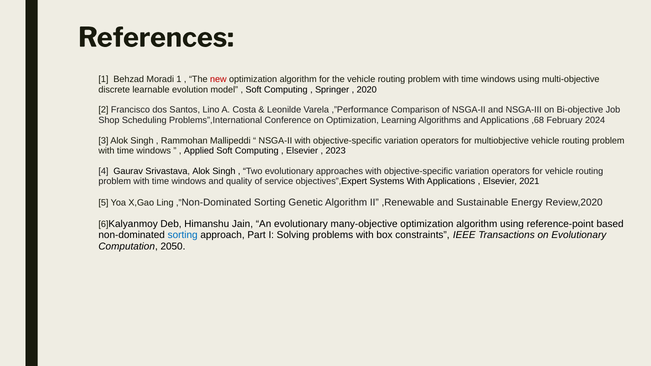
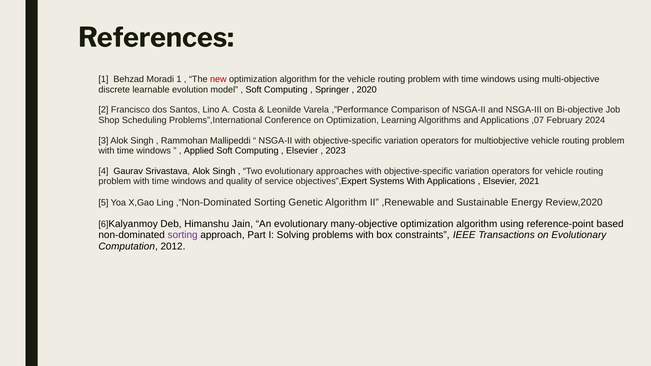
,68: ,68 -> ,07 (538, 120)
sorting colour: blue -> purple (183, 235)
2050: 2050 -> 2012 (173, 246)
